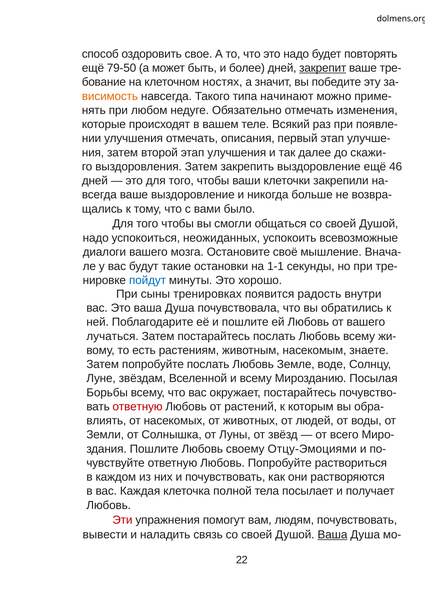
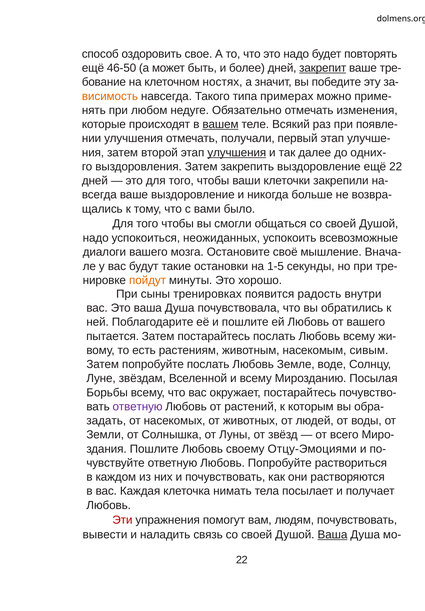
79-50: 79-50 -> 46-50 (122, 68)
начинают: начинают -> примерах (287, 96)
вашем underline: none -> present (220, 125)
описания: описания -> получали (248, 139)
улучшения underline: none -> present (237, 153)
скажи-: скажи- -> одних- (368, 153)
ещё 46: 46 -> 22 (396, 167)
1-1: 1-1 -> 1-5 (276, 267)
пойдут colour: blue -> orange (148, 281)
лучаться: лучаться -> пытается (113, 337)
знаете: знаете -> сивым (369, 351)
ответную colour: red -> purple (138, 407)
влиять: влиять -> задать (106, 421)
полной: полной -> нимать (232, 492)
